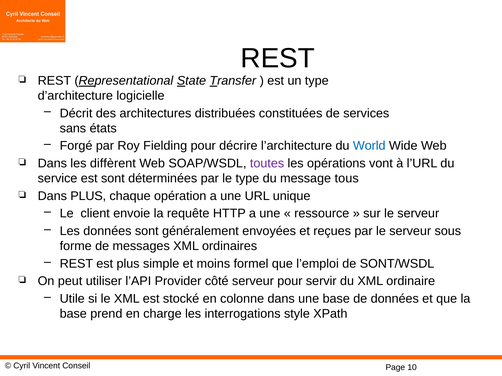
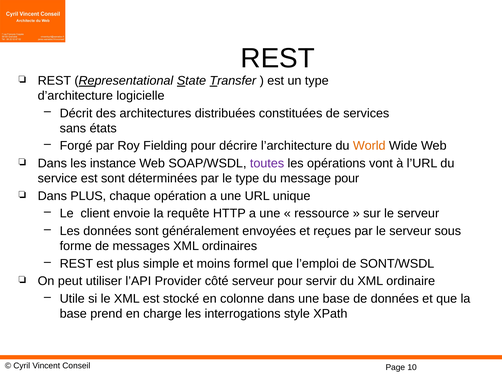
World colour: blue -> orange (369, 146)
diffèrent: diffèrent -> instance (113, 164)
message tous: tous -> pour (347, 179)
